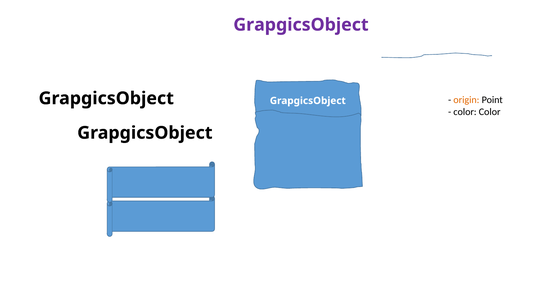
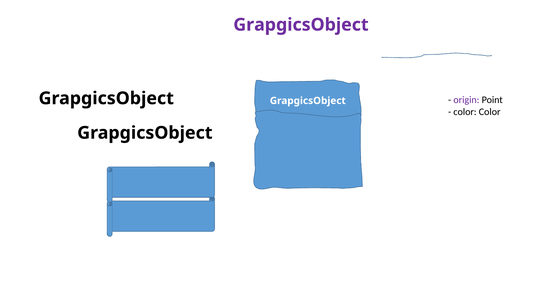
origin colour: orange -> purple (466, 100)
